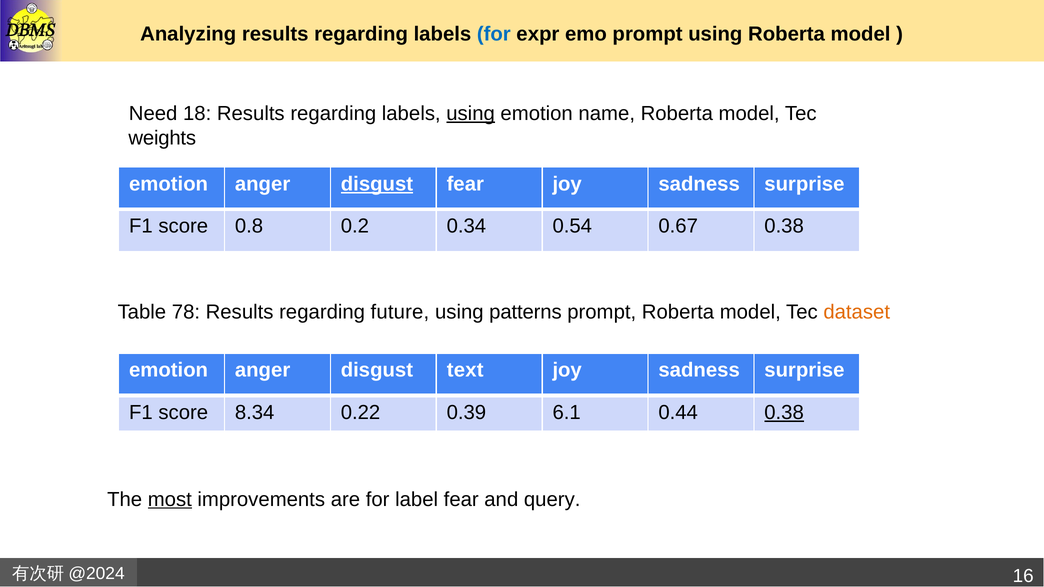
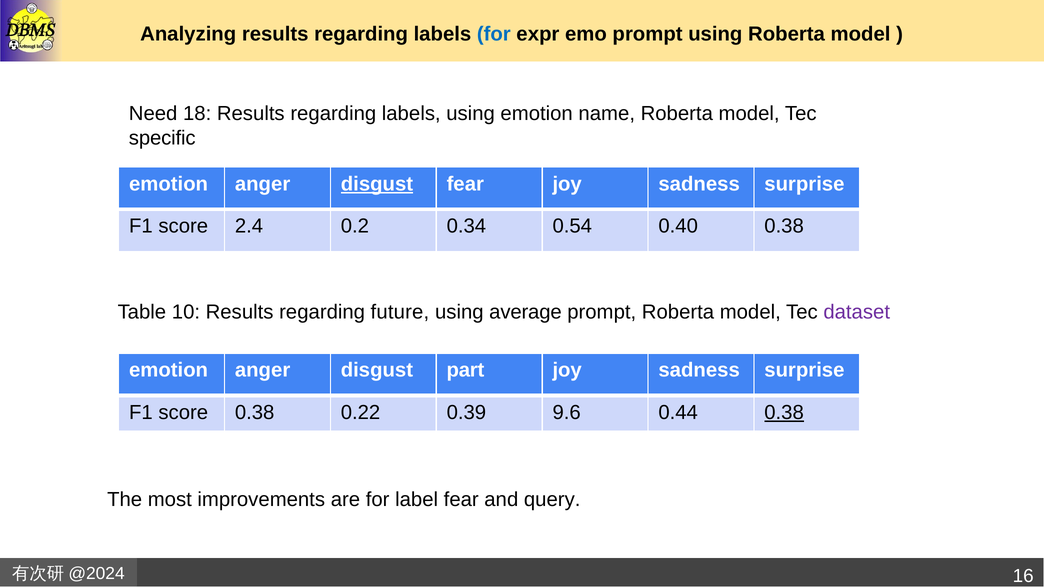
using underline: present -> none (471, 114)
weights: weights -> specific (162, 138)
0.8: 0.8 -> 2.4 (249, 226)
0.67: 0.67 -> 0.40 (678, 226)
78: 78 -> 10 (186, 312)
patterns: patterns -> average (525, 312)
dataset colour: orange -> purple (857, 312)
text: text -> part (465, 370)
score 8.34: 8.34 -> 0.38 (255, 413)
6.1: 6.1 -> 9.6 (567, 413)
most underline: present -> none (170, 500)
